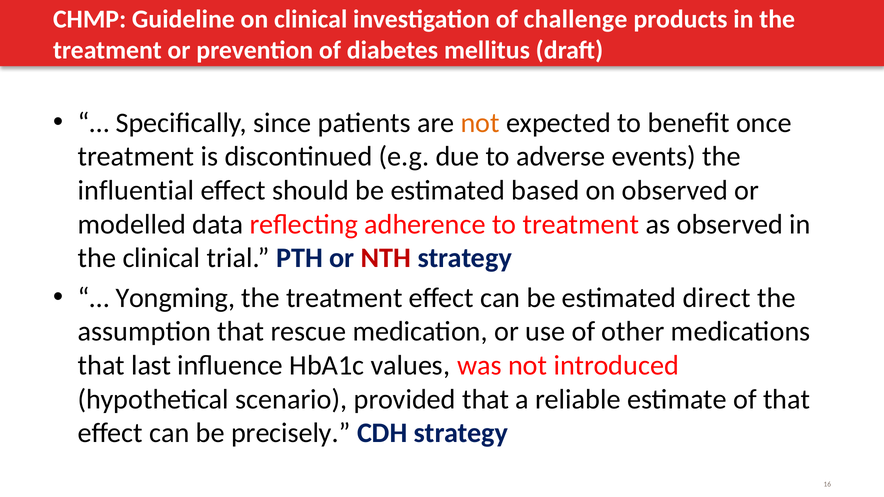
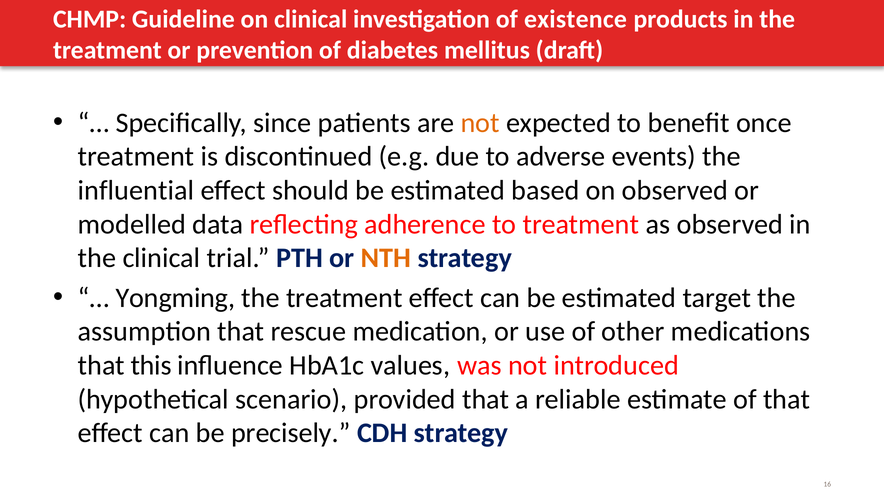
challenge: challenge -> existence (575, 19)
NTH colour: red -> orange (386, 258)
direct: direct -> target (717, 298)
last: last -> this (151, 366)
